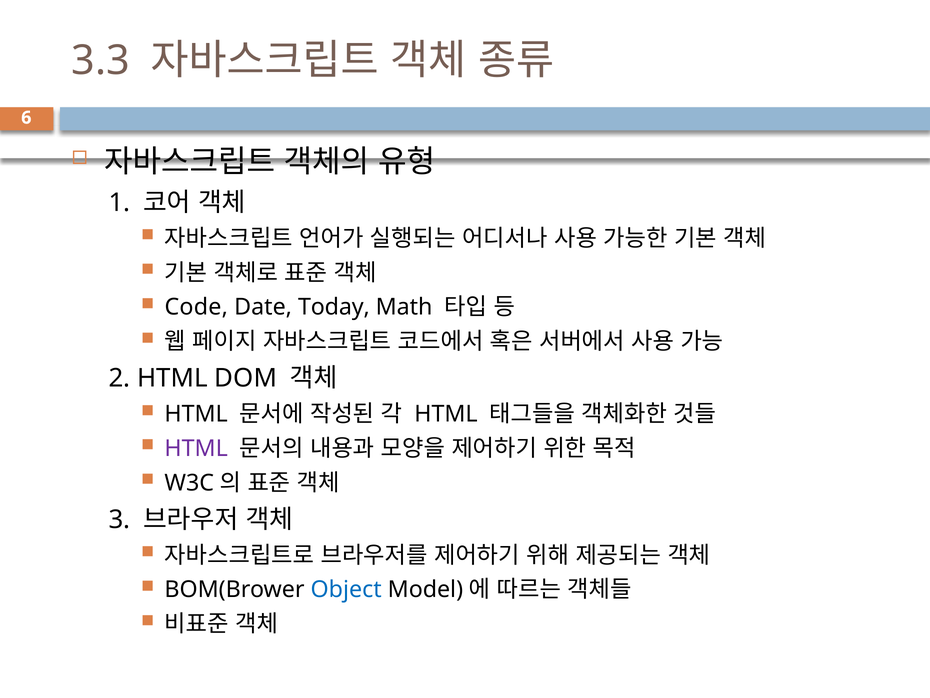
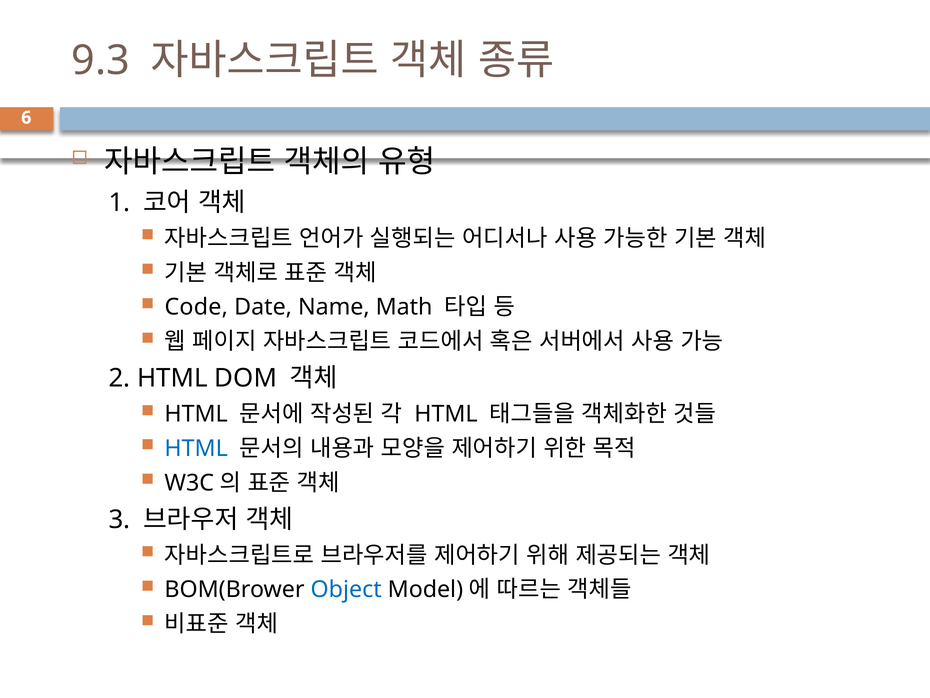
3.3: 3.3 -> 9.3 (101, 61)
Today: Today -> Name (334, 307)
HTML colour: purple -> blue (196, 448)
